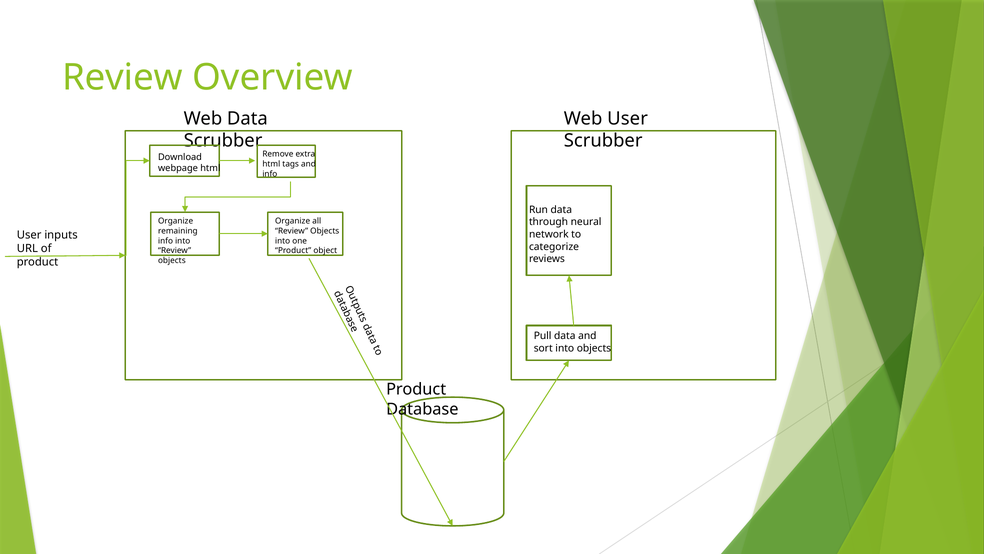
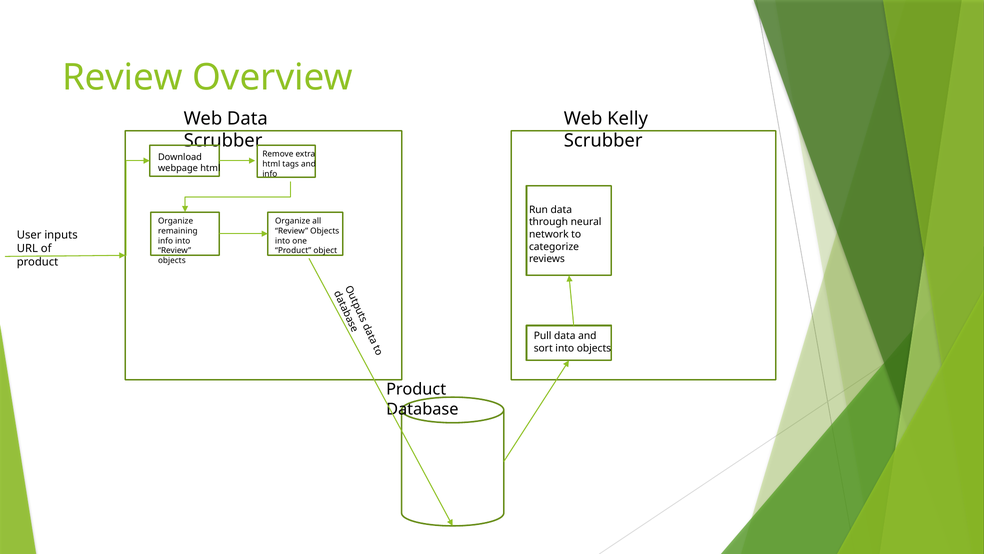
Web User: User -> Kelly (628, 118)
